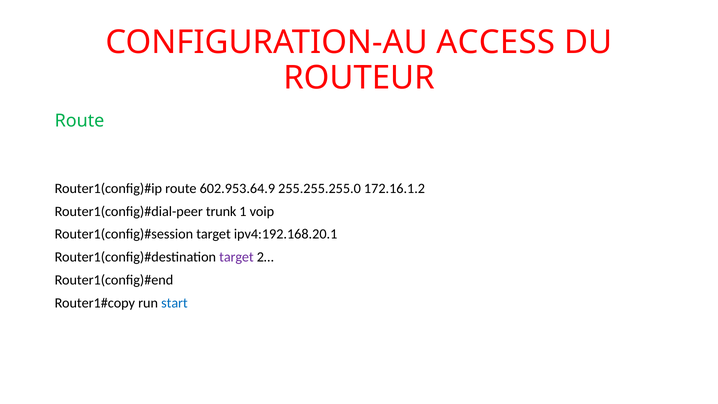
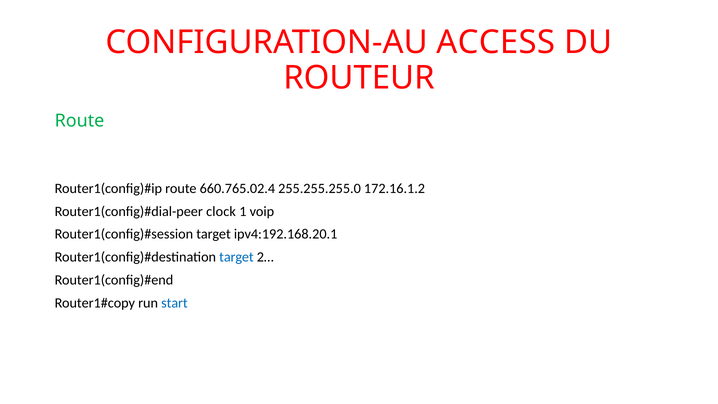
602.953.64.9: 602.953.64.9 -> 660.765.02.4 (237, 189)
trunk: trunk -> clock (221, 211)
target colour: purple -> blue (236, 257)
